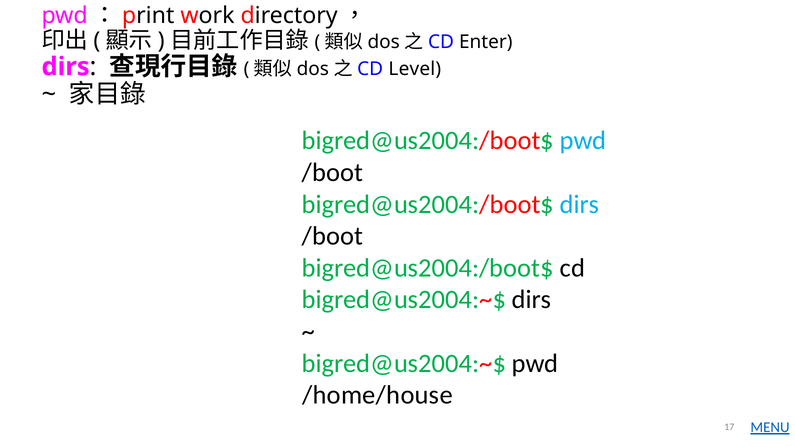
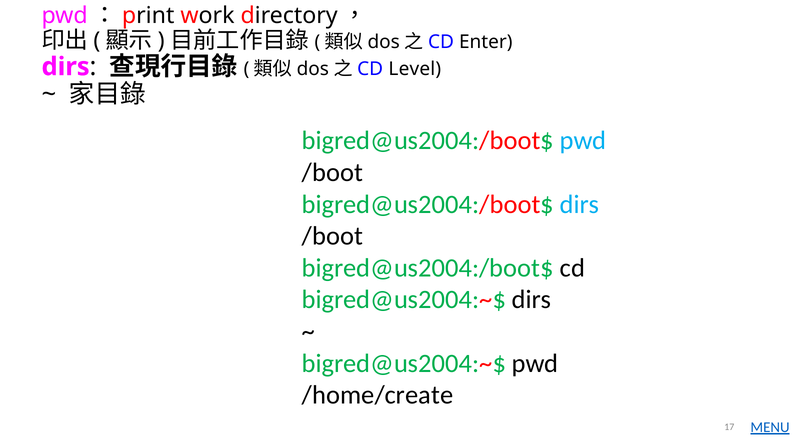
/home/house: /home/house -> /home/create (378, 395)
